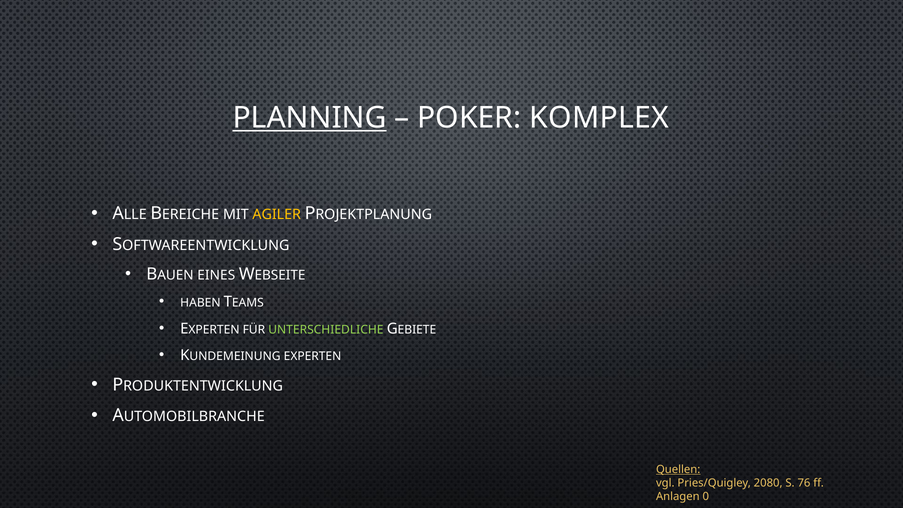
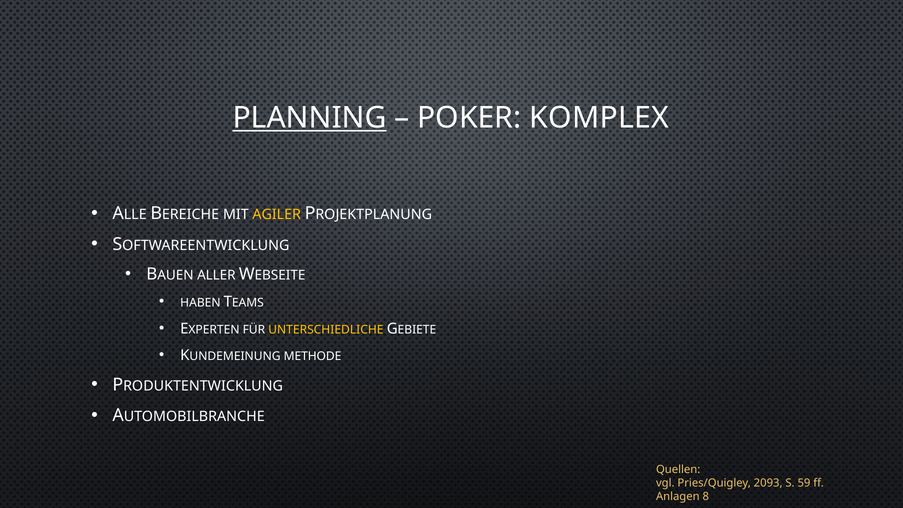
EINES: EINES -> ALLER (216, 275)
UNTERSCHIEDLICHE colour: light green -> yellow (326, 330)
KUNDEMEINUNG EXPERTEN: EXPERTEN -> METHODE (313, 356)
Quellen underline: present -> none (678, 469)
2080: 2080 -> 2093 (768, 483)
76: 76 -> 59 (804, 483)
0: 0 -> 8 (706, 497)
